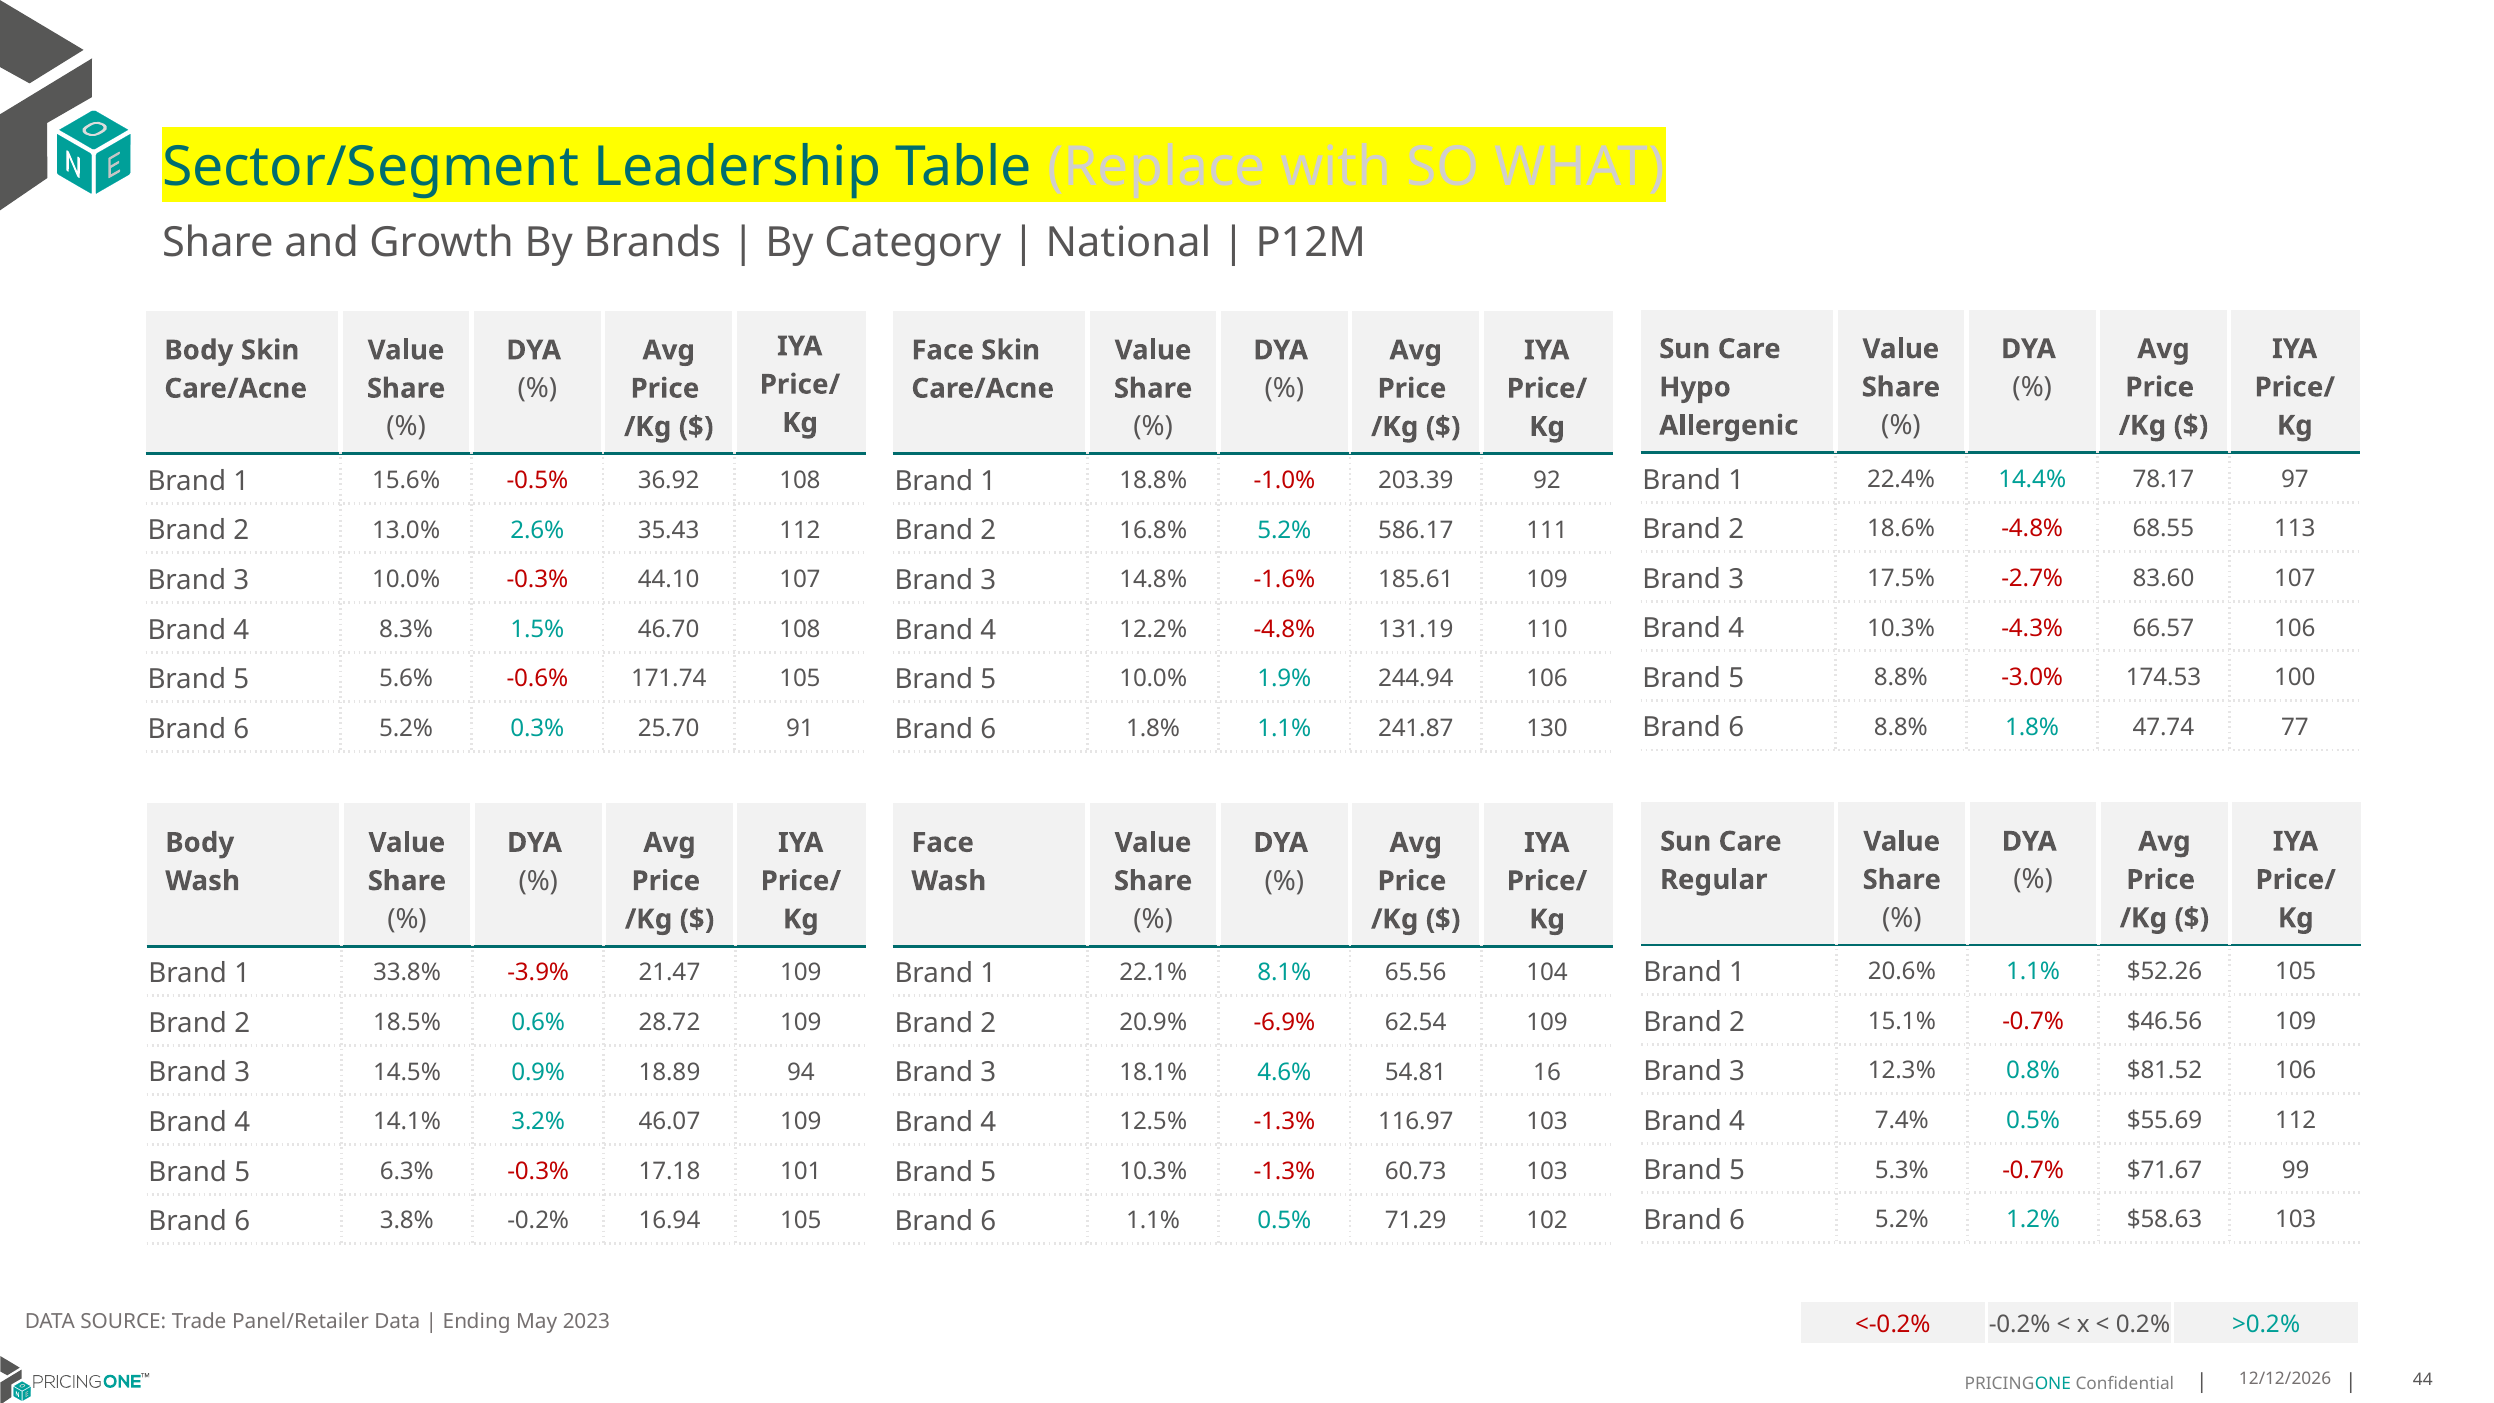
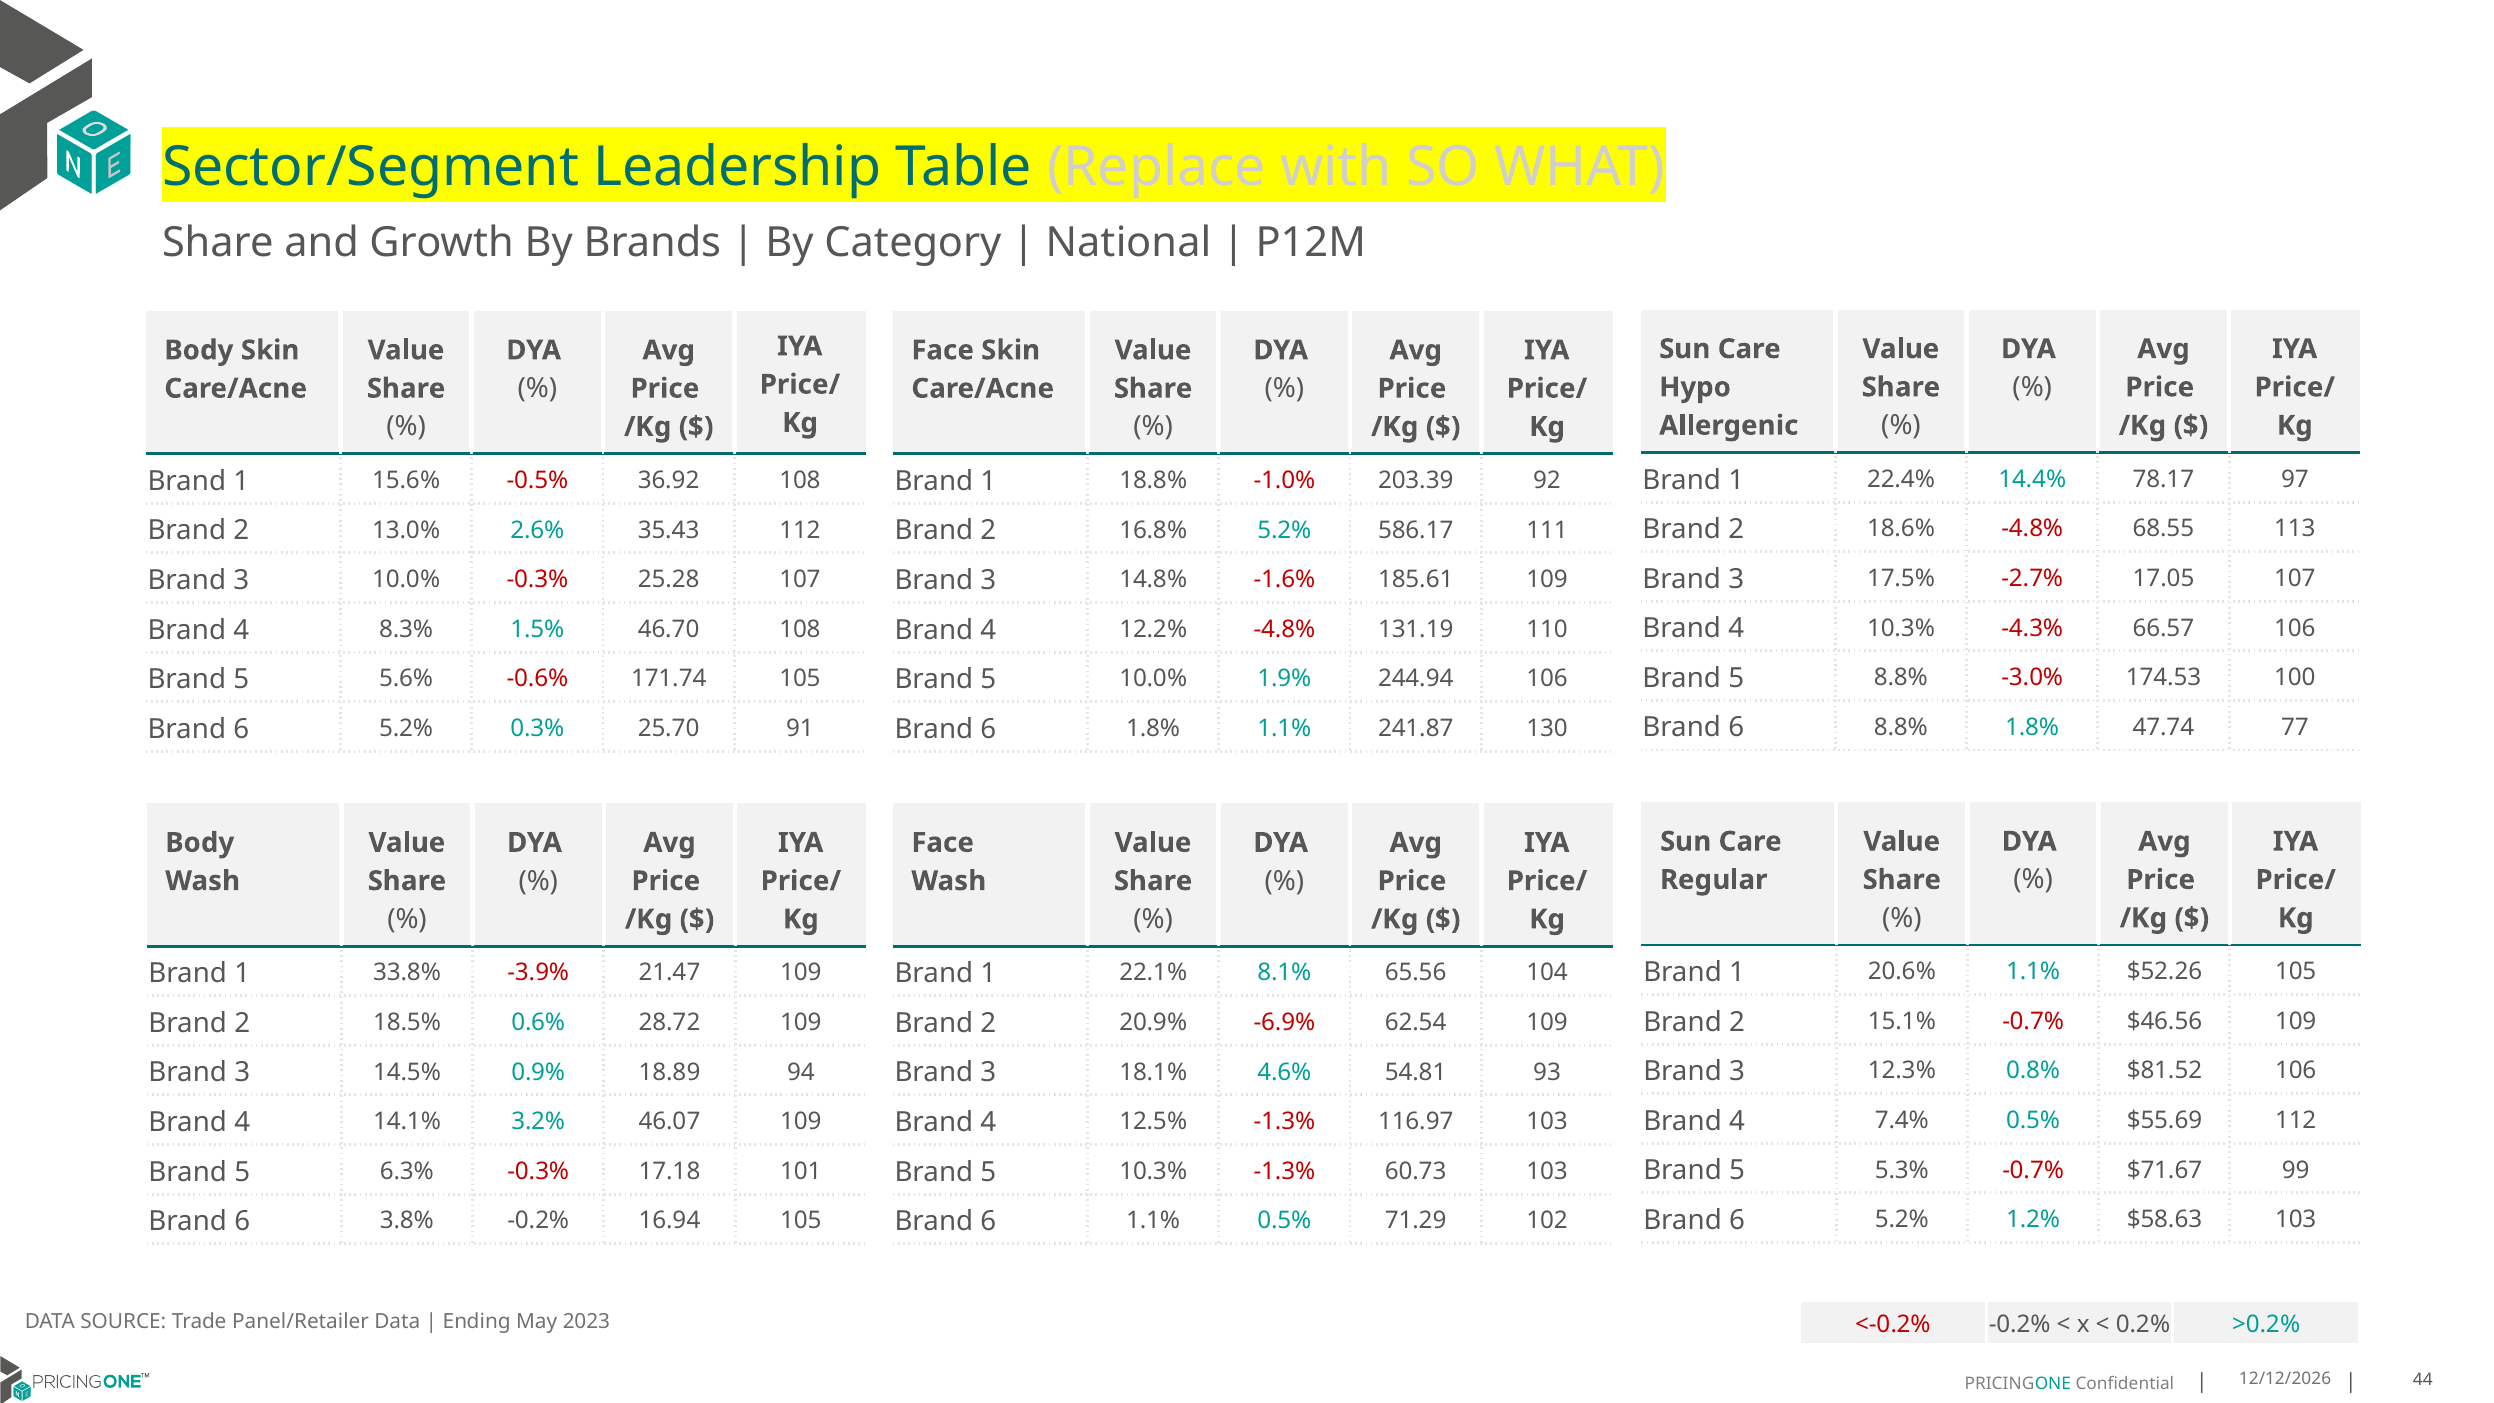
83.60: 83.60 -> 17.05 (2164, 578)
44.10: 44.10 -> 25.28 (669, 580)
16: 16 -> 93 (1547, 1072)
